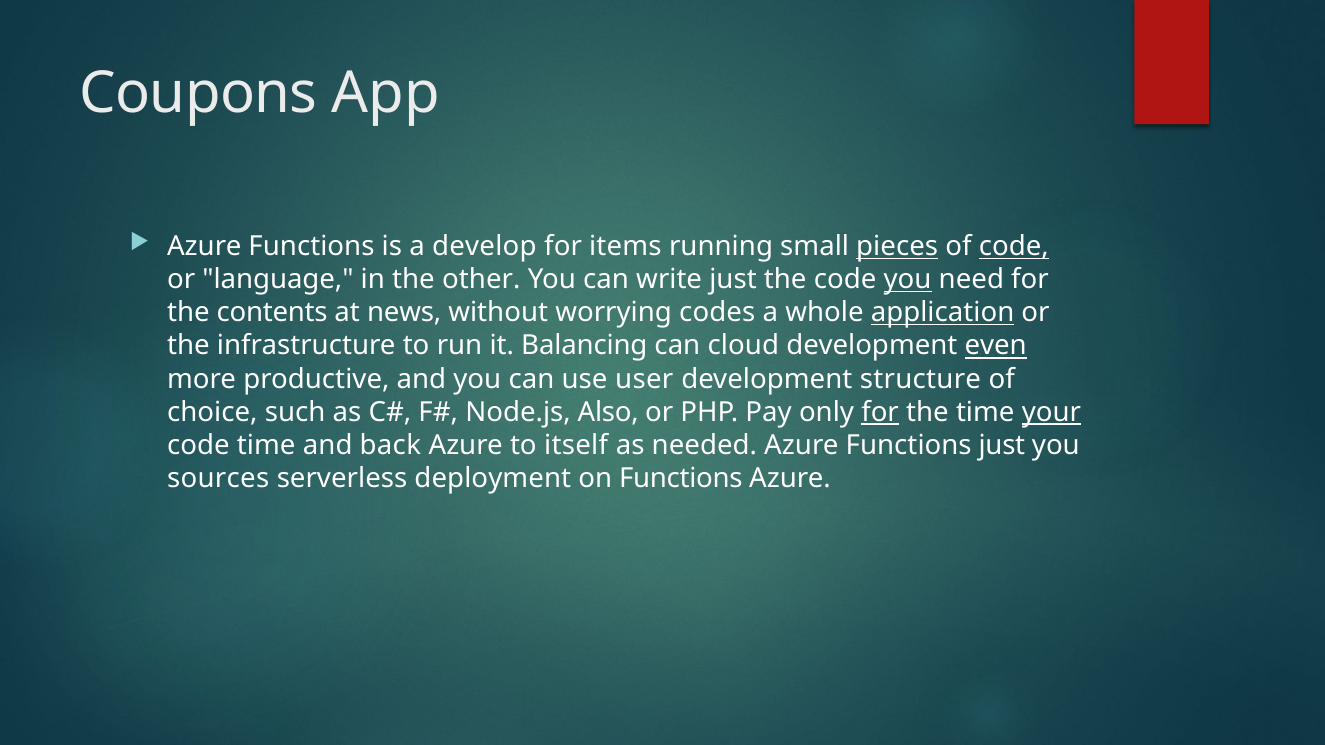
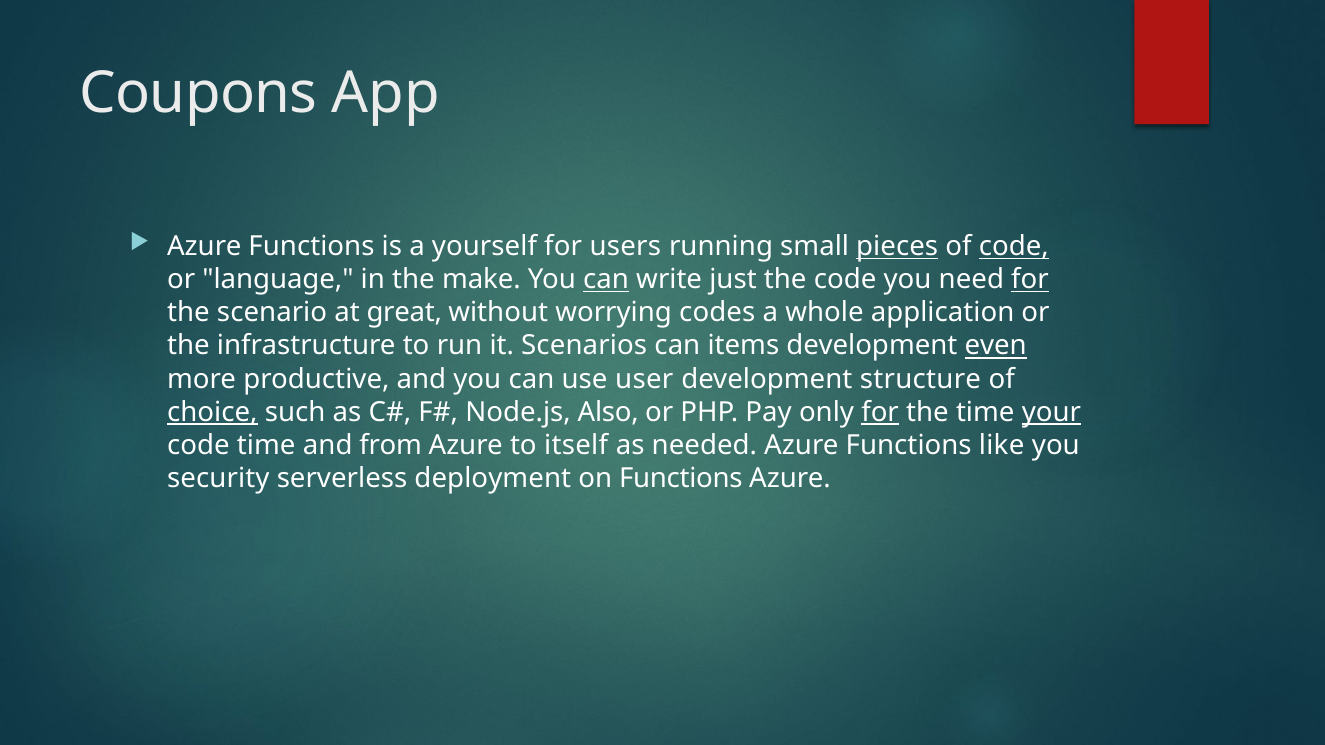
develop: develop -> yourself (484, 247)
items: items -> users (625, 247)
other: other -> make (481, 280)
can underline: none -> present (606, 280)
you underline: present -> none (908, 280)
for underline: none -> present (1030, 280)
contents: contents -> scenario (272, 313)
news: news -> great (404, 313)
application underline: present -> none (943, 313)
Balancing: Balancing -> Scenarios (584, 346)
cloud: cloud -> items (743, 346)
choice underline: none -> present (212, 412)
back: back -> from (391, 445)
Functions just: just -> like (1002, 445)
sources: sources -> security (218, 479)
